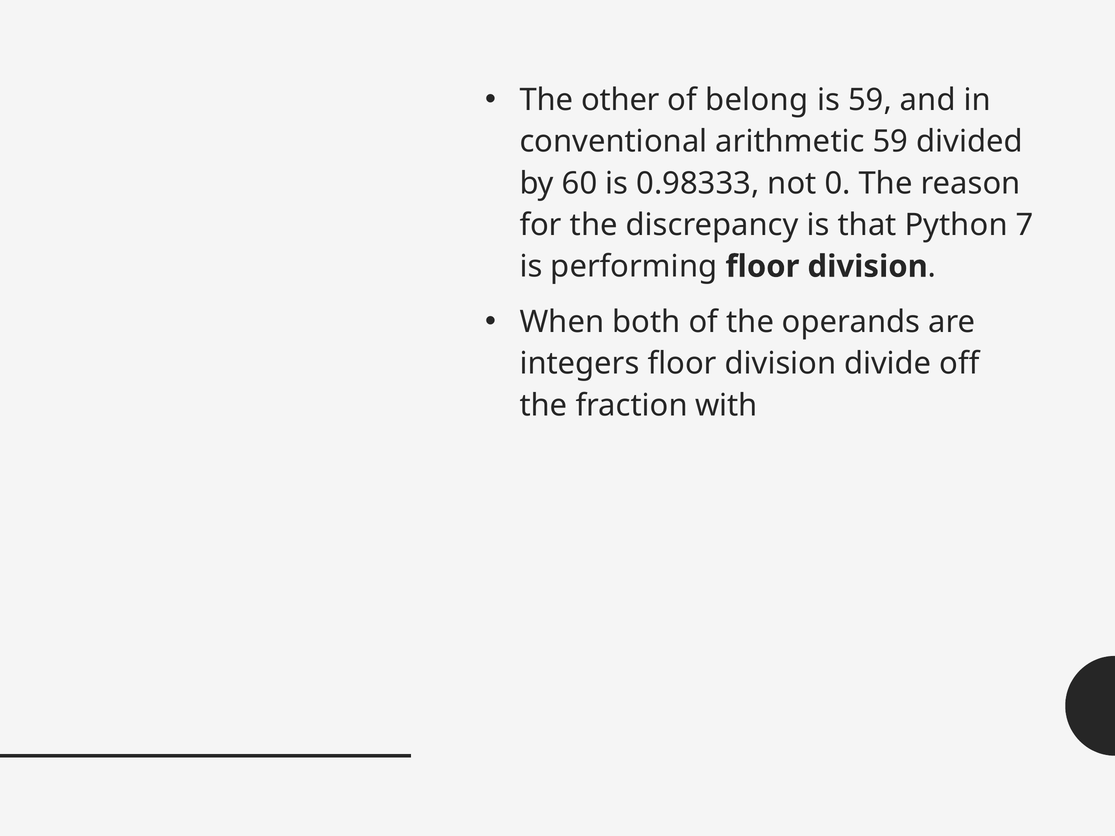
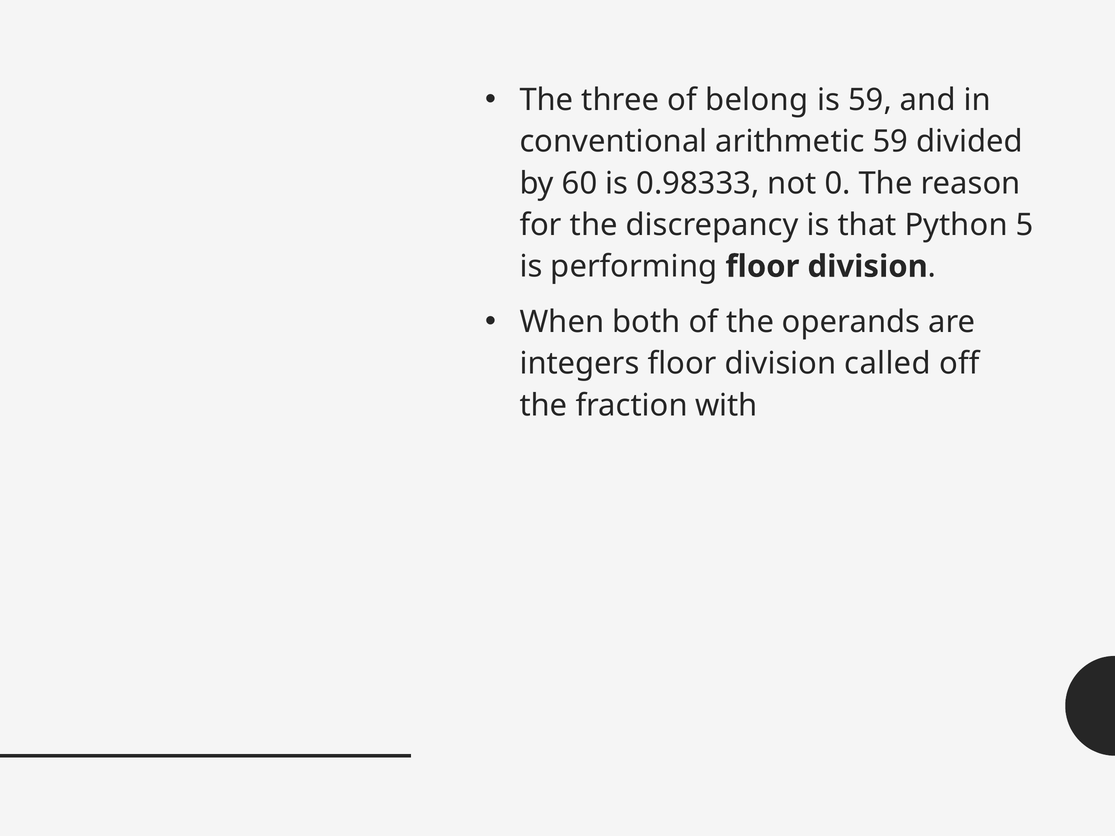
other: other -> three (620, 100)
7: 7 -> 5 (1025, 225)
divide: divide -> called (888, 364)
